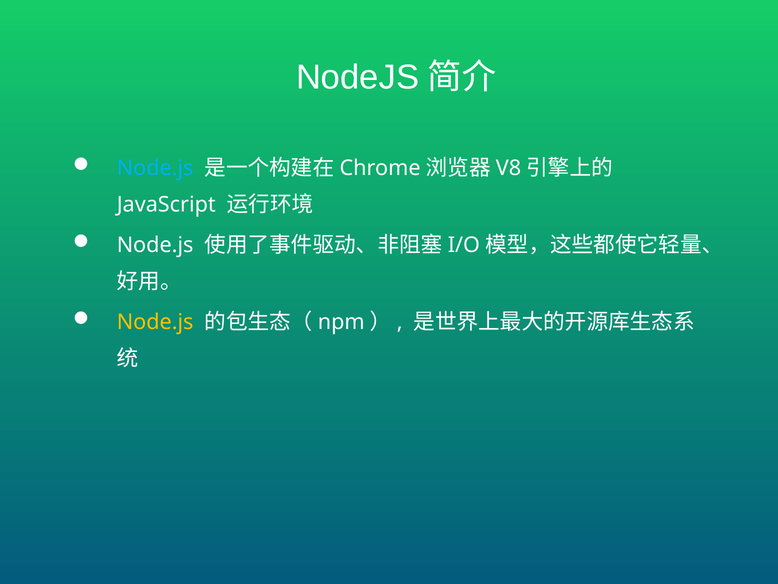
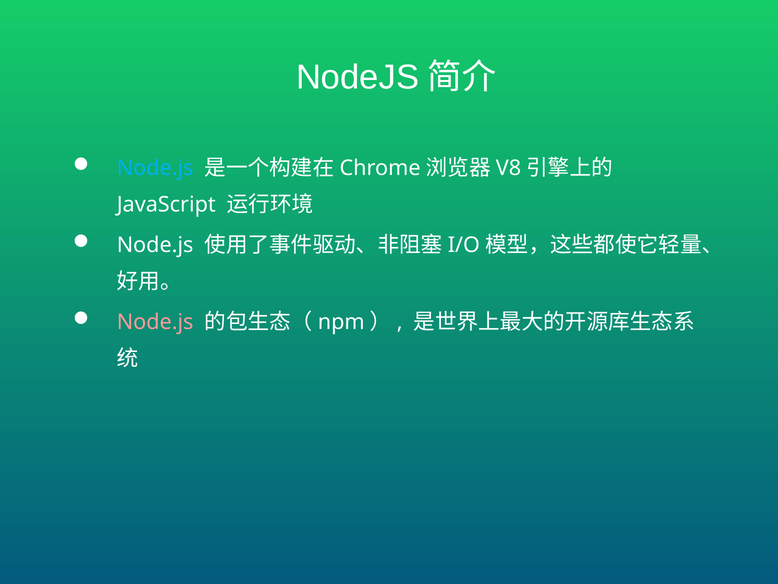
Node.js colour: yellow -> pink (155, 322)
